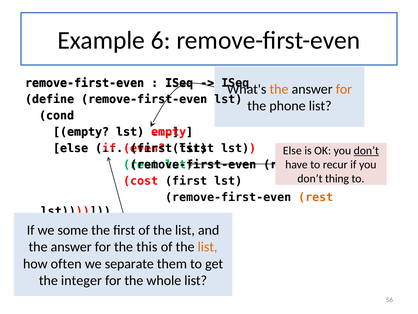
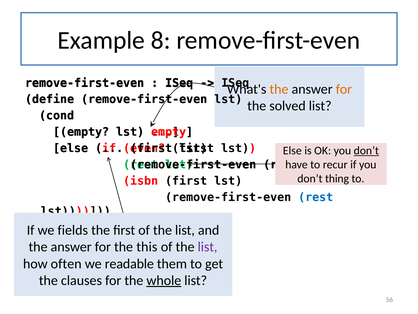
6: 6 -> 8 (161, 40)
phone: phone -> solved (288, 106)
cost: cost -> isbn (141, 181)
rest colour: orange -> blue (316, 197)
some: some -> fields (73, 230)
list colour: orange -> purple (208, 247)
separate: separate -> readable (129, 263)
integer: integer -> clauses (81, 280)
whole underline: none -> present (164, 280)
